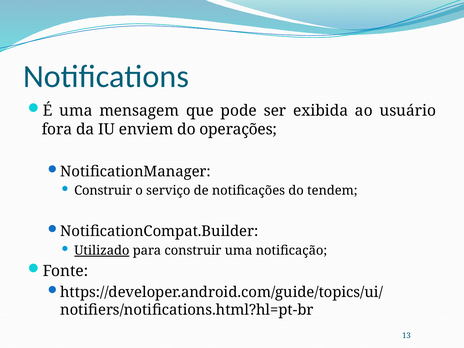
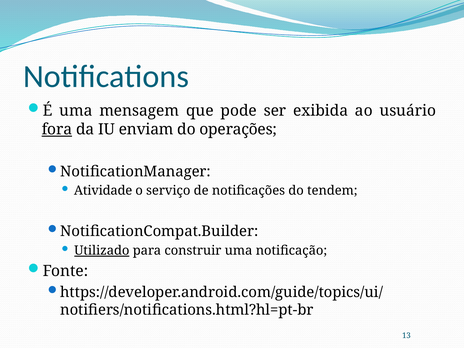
fora underline: none -> present (57, 129)
enviem: enviem -> enviam (146, 129)
Construir: Construir -> Atividade (103, 191)
